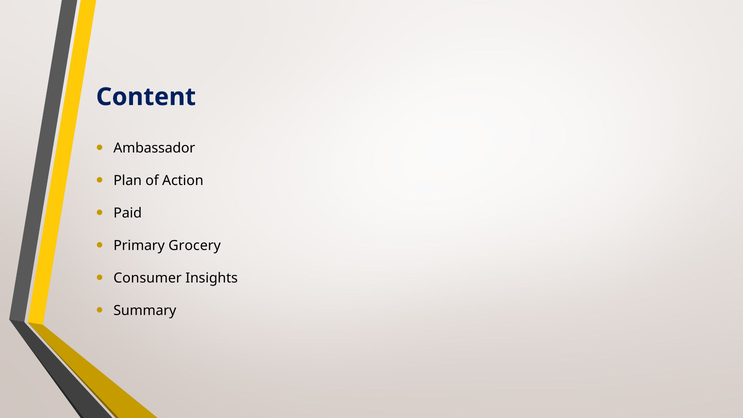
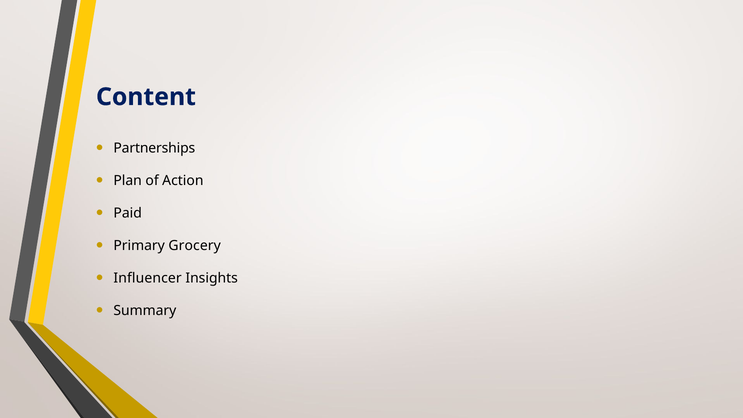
Ambassador: Ambassador -> Partnerships (154, 148)
Consumer: Consumer -> Influencer (148, 278)
